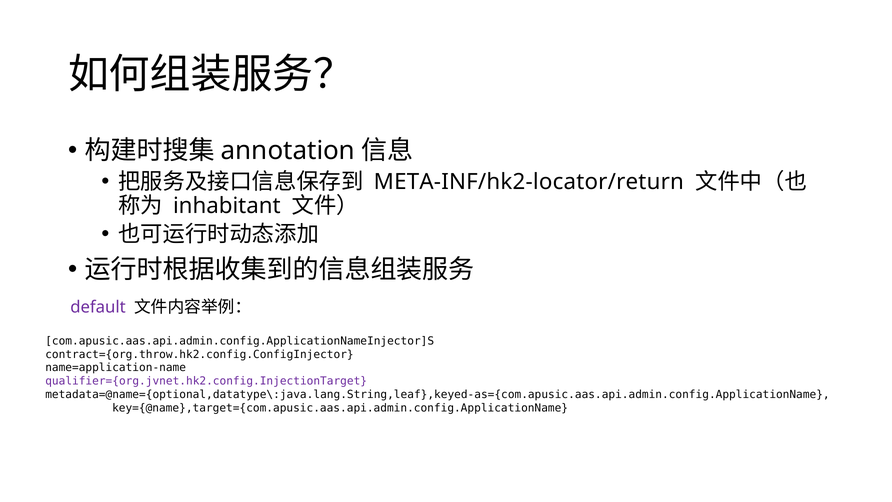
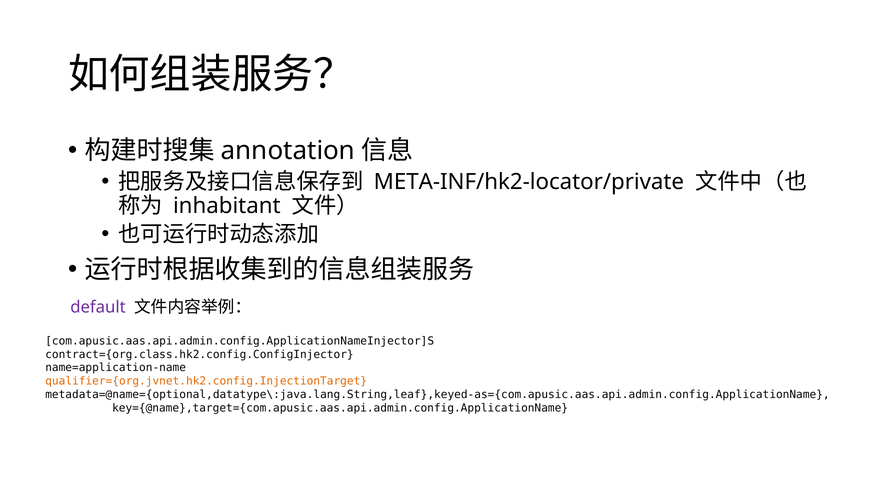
META-INF/hk2-locator/return: META-INF/hk2-locator/return -> META-INF/hk2-locator/private (529, 182)
contract={org.throw.hk2.config.ConfigInjector: contract={org.throw.hk2.config.ConfigInjector -> contract={org.class.hk2.config.ConfigInjector (199, 354)
qualifier={org.jvnet.hk2.config.InjectionTarget colour: purple -> orange (206, 381)
